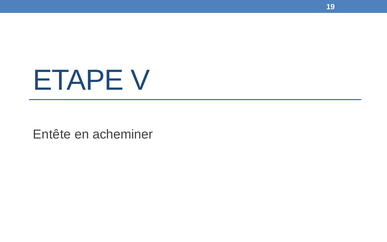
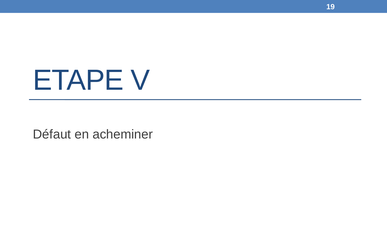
Entête: Entête -> Défaut (52, 134)
